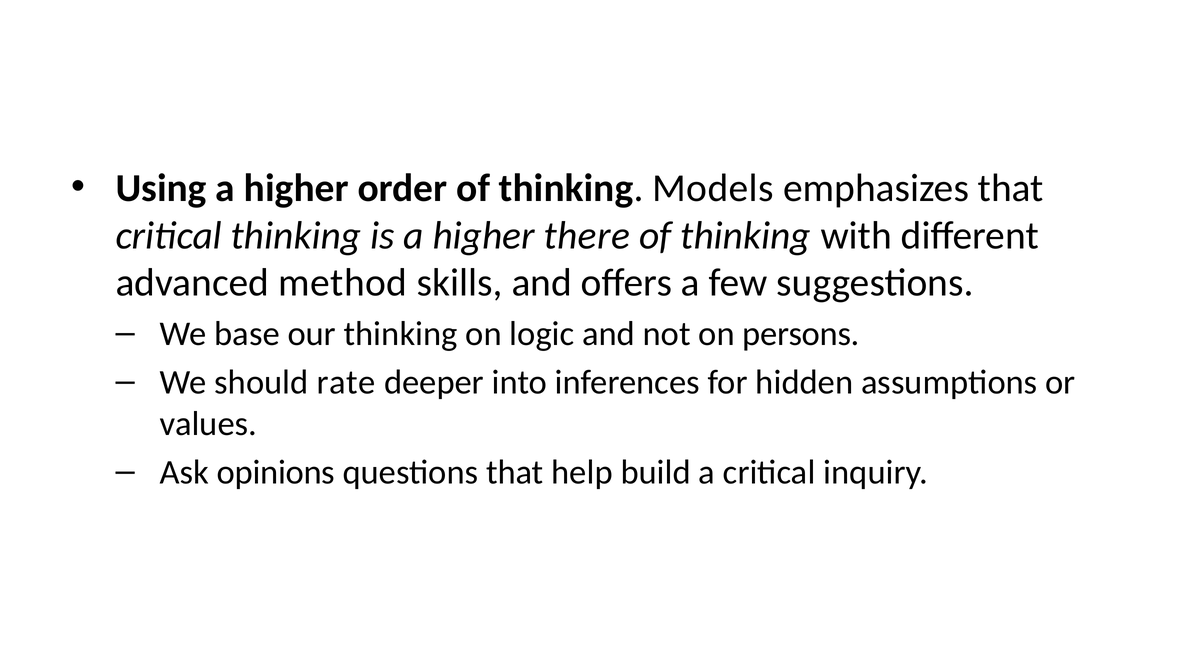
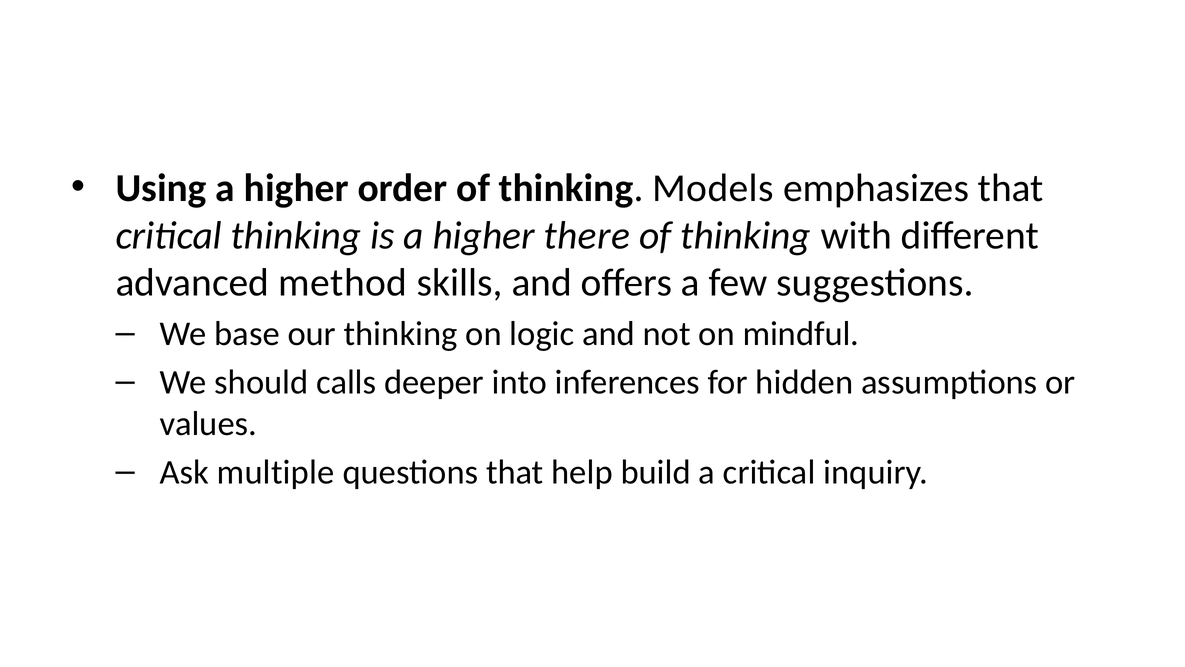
persons: persons -> mindful (801, 334)
rate: rate -> calls (346, 382)
opinions: opinions -> multiple (276, 472)
